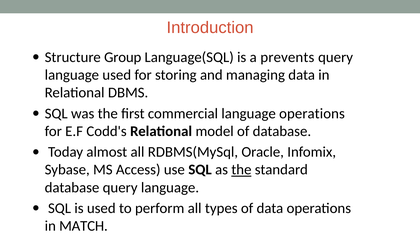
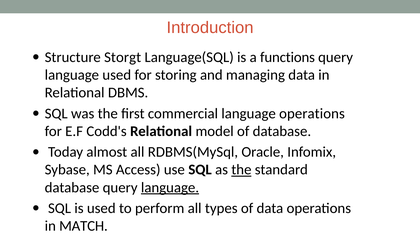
Group: Group -> Storgt (123, 57)
prevents: prevents -> functions (288, 57)
language underline: none -> present (170, 188)
